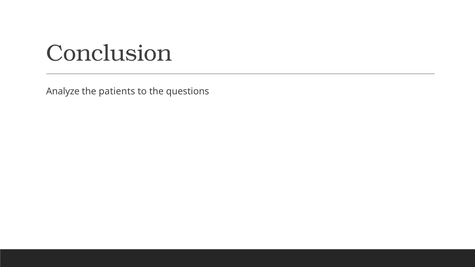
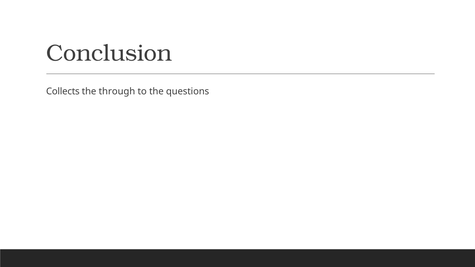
Analyze: Analyze -> Collects (63, 91)
patients: patients -> through (117, 91)
